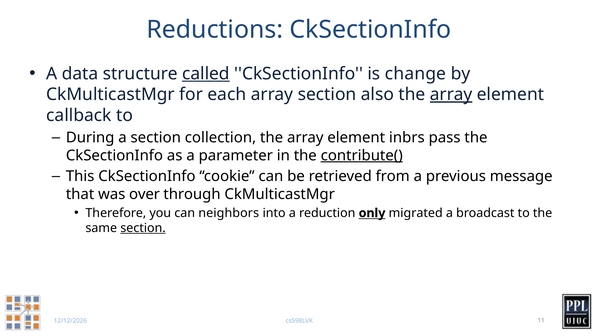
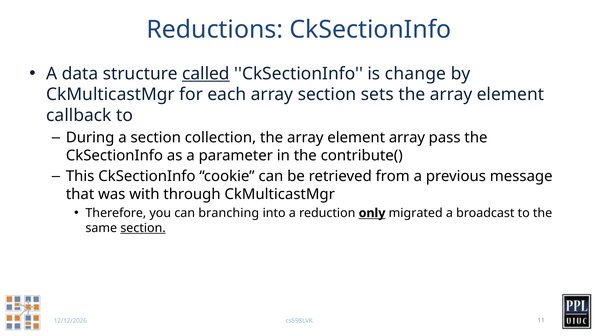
also: also -> sets (377, 95)
array underline: present -> none (451, 95)
element inbrs: inbrs -> array (407, 138)
contribute( underline: present -> none (362, 156)
over: over -> with (144, 195)
neighbors: neighbors -> branching (229, 213)
